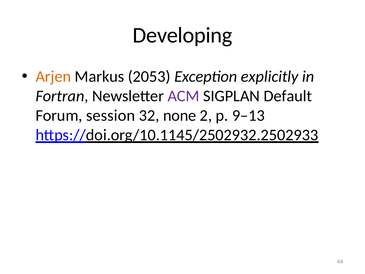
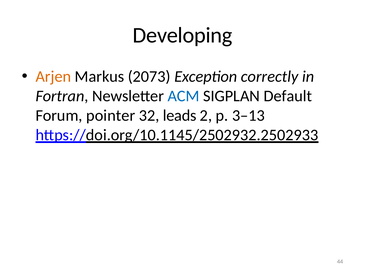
2053: 2053 -> 2073 (149, 77)
explicitly: explicitly -> correctly (270, 77)
ACM colour: purple -> blue (184, 96)
session: session -> pointer (111, 116)
none: none -> leads (180, 116)
9‒13: 9‒13 -> 3‒13 (248, 116)
